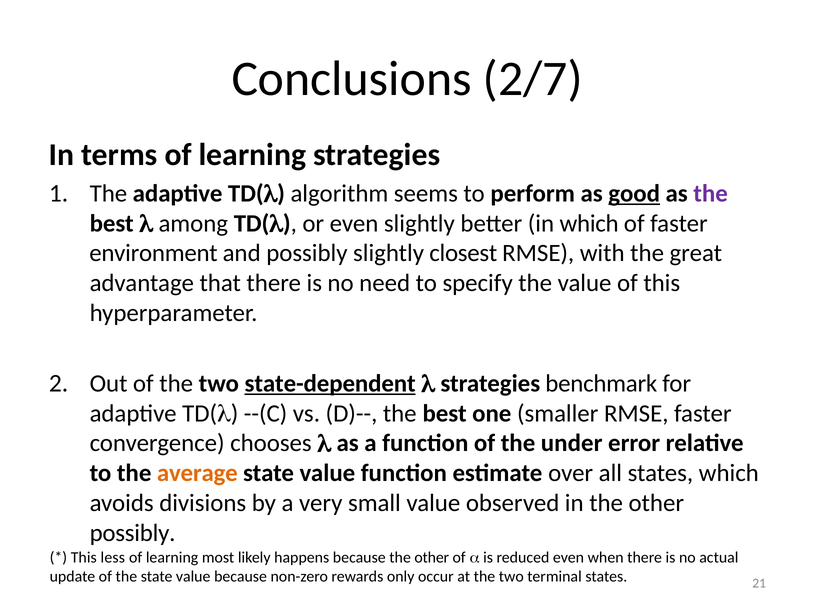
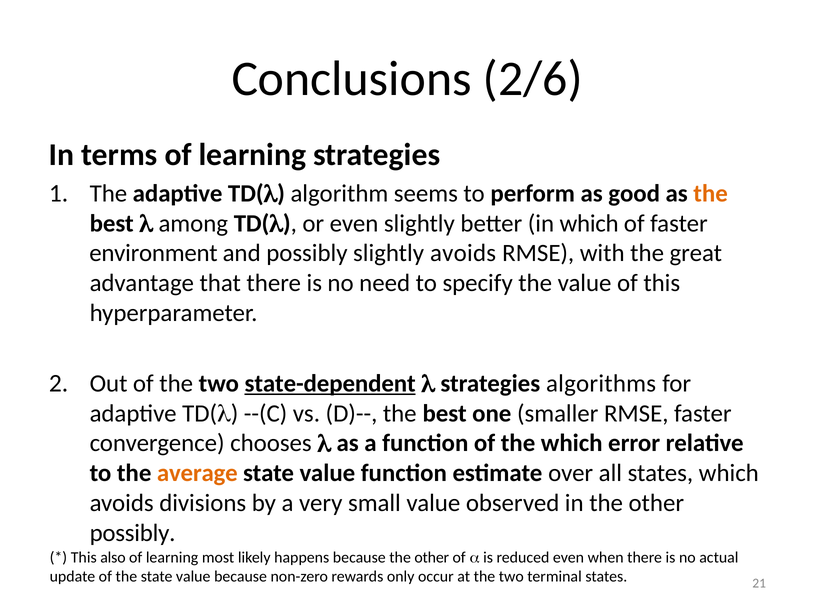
2/7: 2/7 -> 2/6 (533, 79)
good underline: present -> none (634, 194)
the colour: purple -> orange (711, 194)
slightly closest: closest -> avoids (463, 253)
benchmark: benchmark -> algorithms (601, 384)
the under: under -> which (572, 443)
less: less -> also (113, 558)
